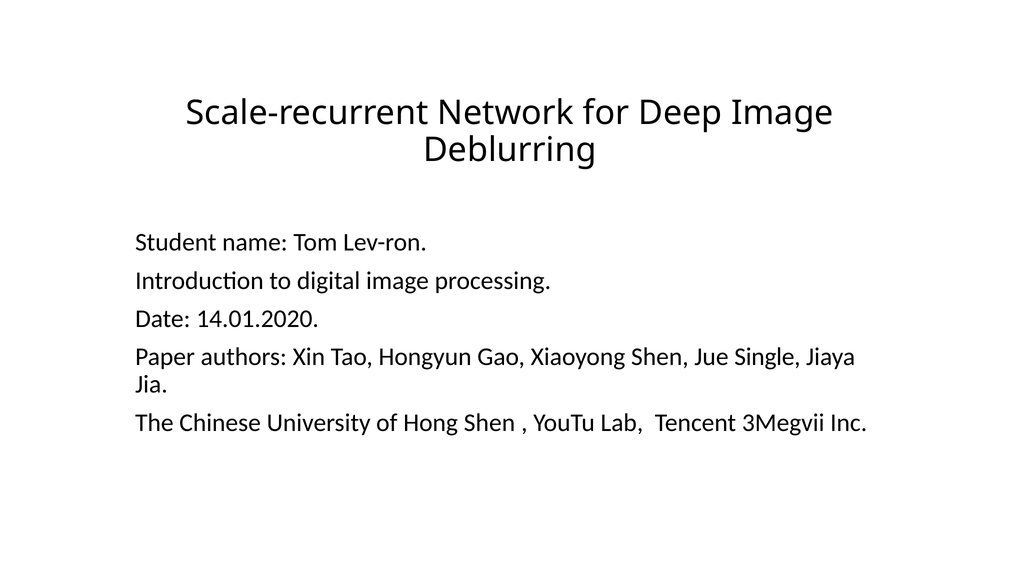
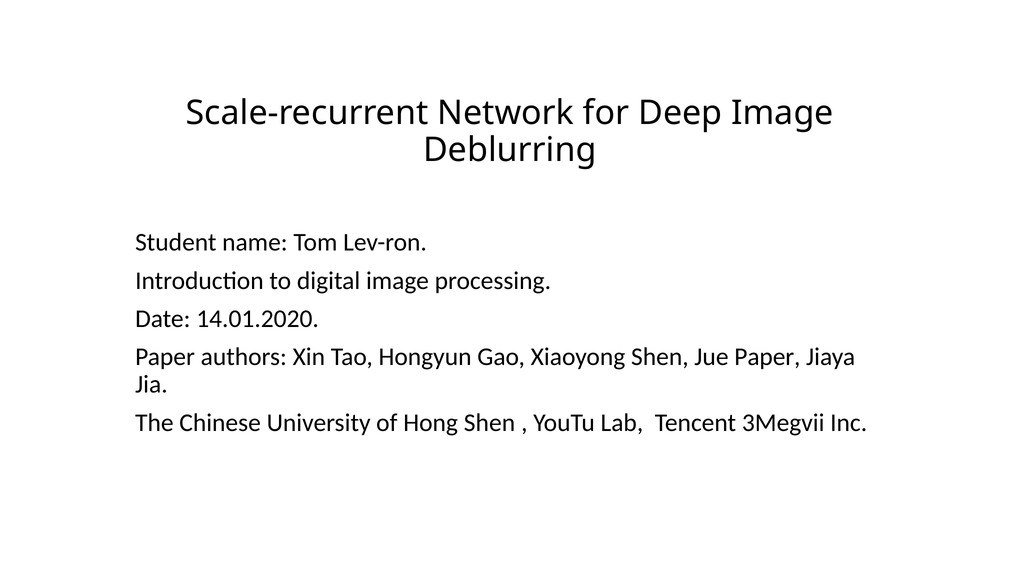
Jue Single: Single -> Paper (767, 357)
